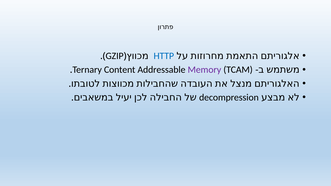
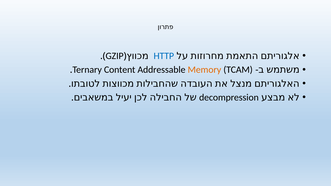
Memory colour: purple -> orange (204, 70)
